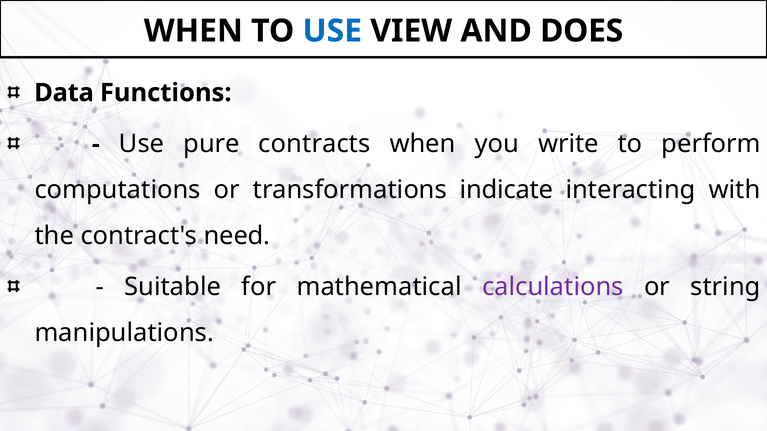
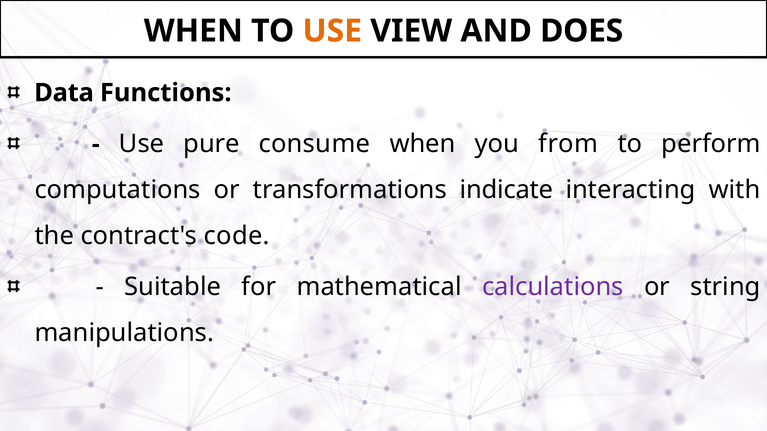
USE colour: blue -> orange (332, 31)
contracts: contracts -> consume (314, 144)
write: write -> from (568, 144)
need: need -> code (237, 236)
